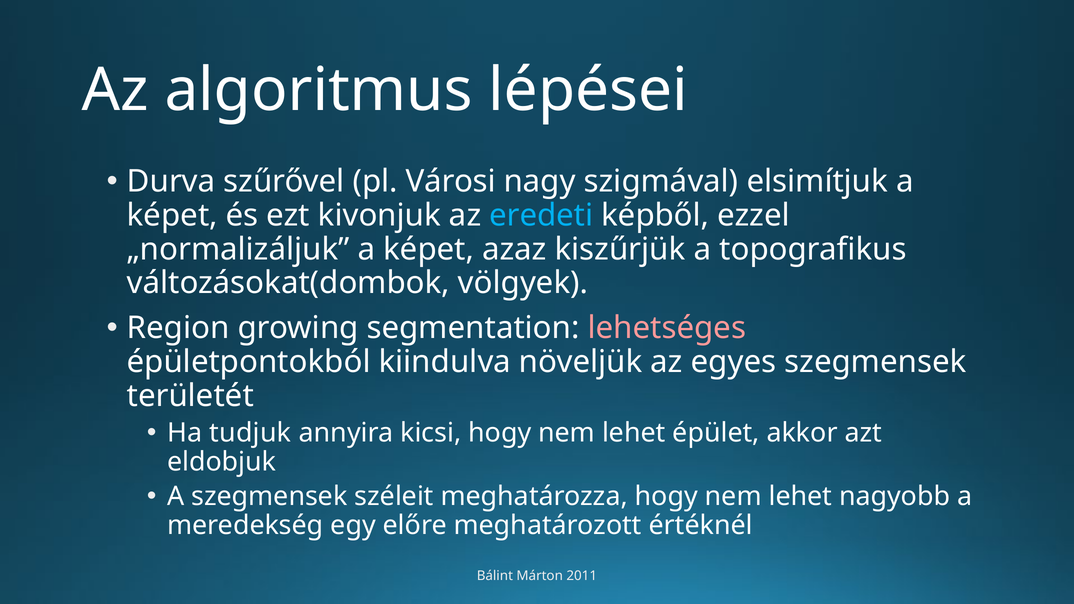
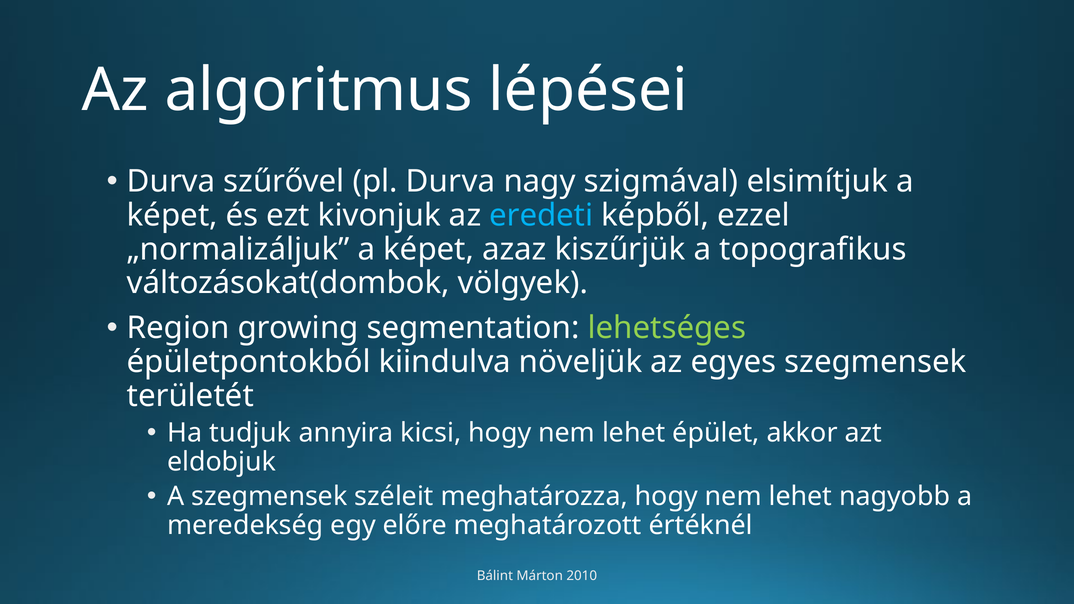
pl Városi: Városi -> Durva (451, 182)
lehetséges colour: pink -> light green (667, 328)
2011: 2011 -> 2010 (582, 576)
